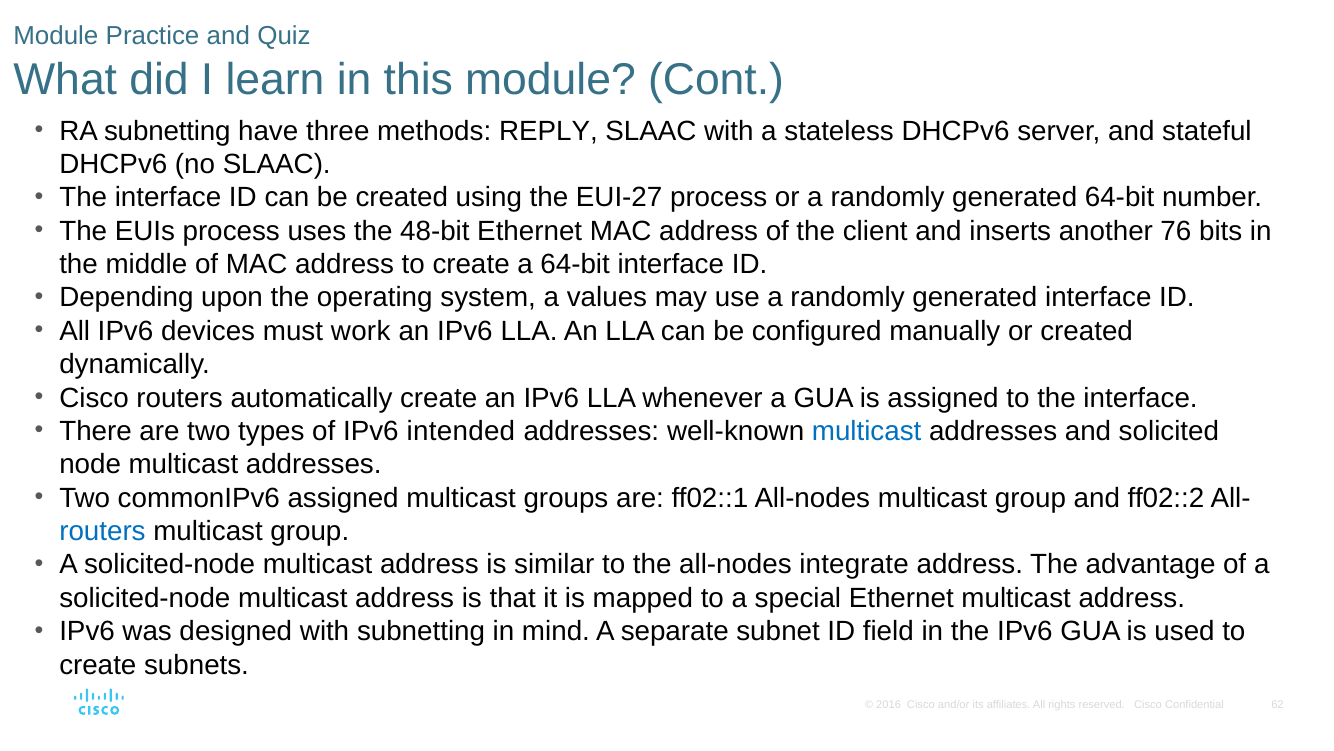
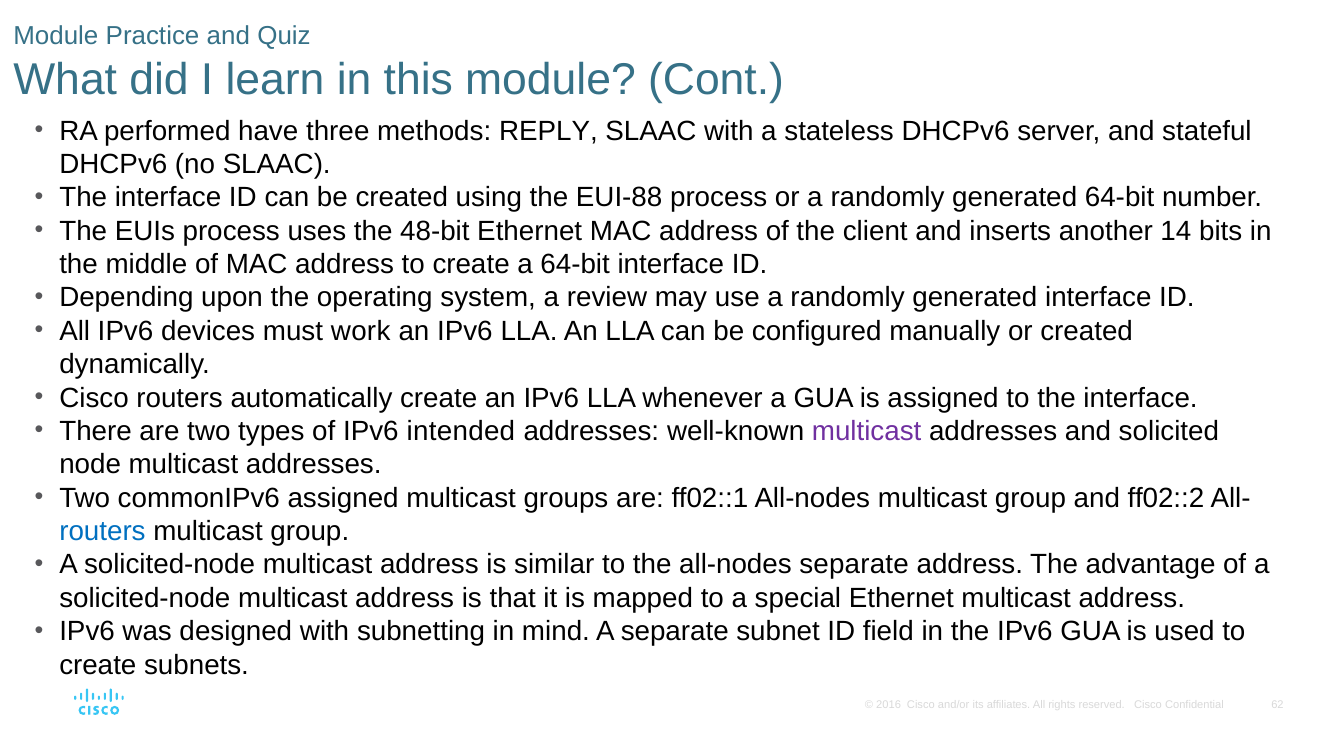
RA subnetting: subnetting -> performed (167, 131)
EUI-27: EUI-27 -> EUI-88 (619, 197)
76: 76 -> 14 (1176, 231)
values: values -> review (607, 297)
multicast colour: blue -> purple (867, 431)
all-nodes integrate: integrate -> separate (854, 564)
